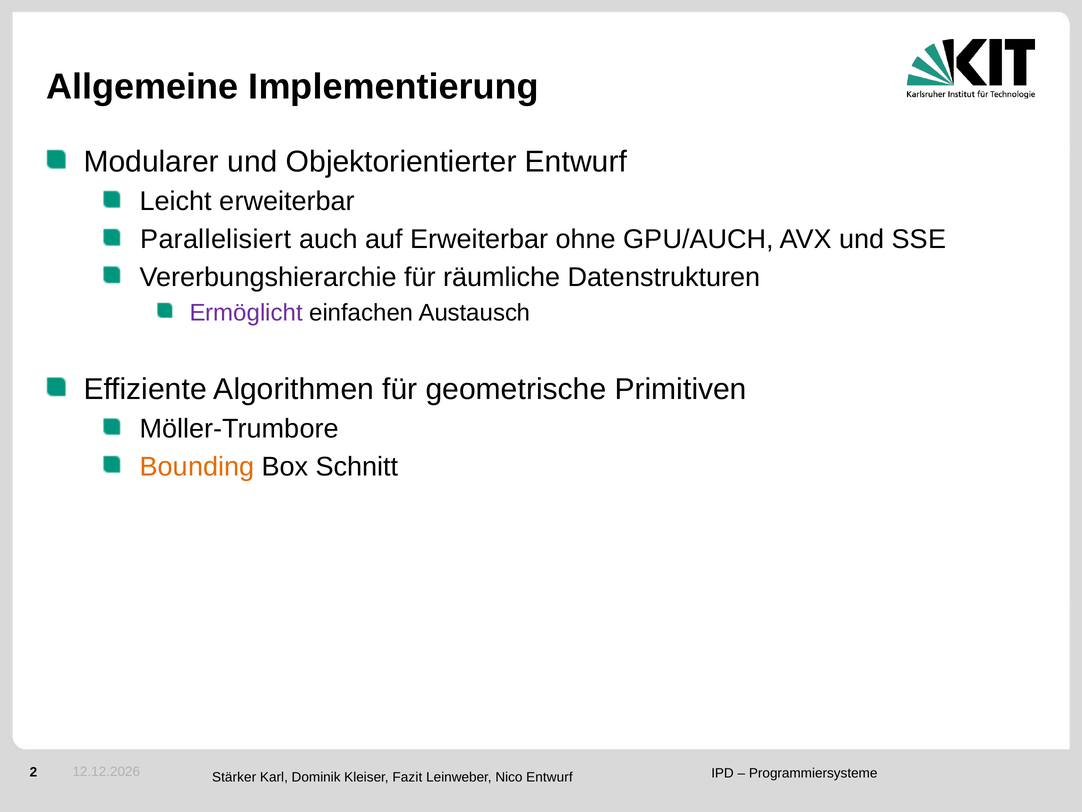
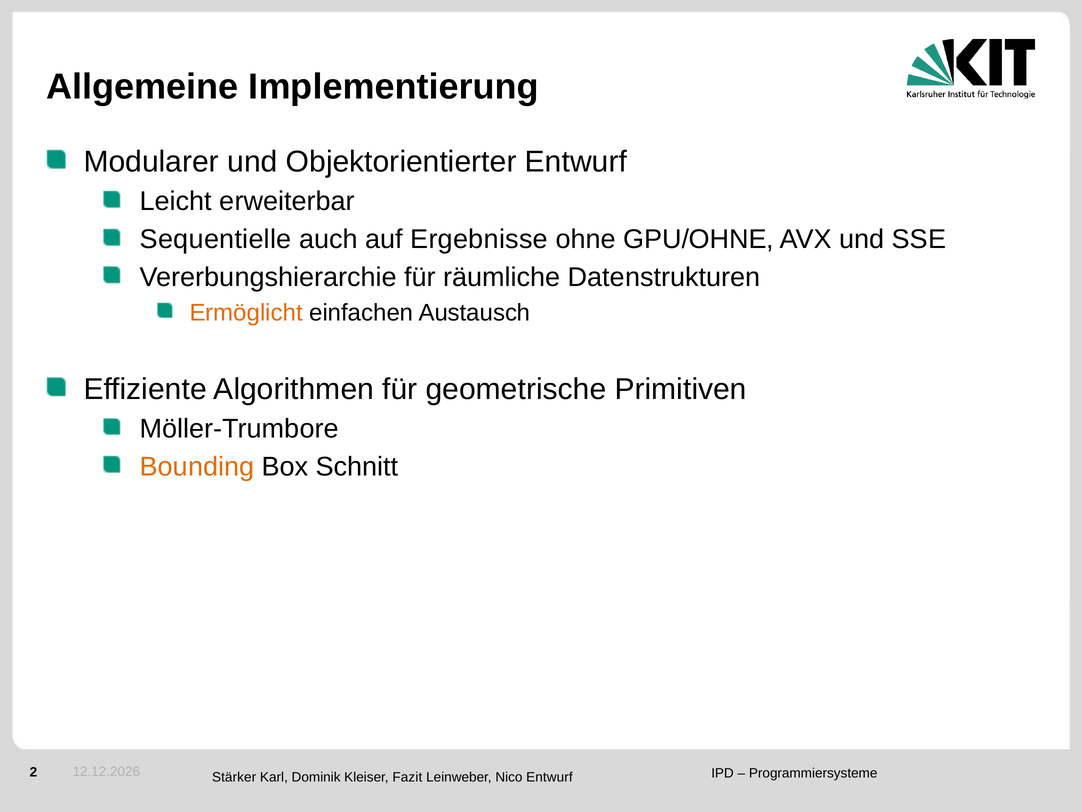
Parallelisiert: Parallelisiert -> Sequentielle (216, 239)
auf Erweiterbar: Erweiterbar -> Ergebnisse (479, 239)
GPU/AUCH: GPU/AUCH -> GPU/OHNE (699, 239)
Ermöglicht colour: purple -> orange (246, 312)
